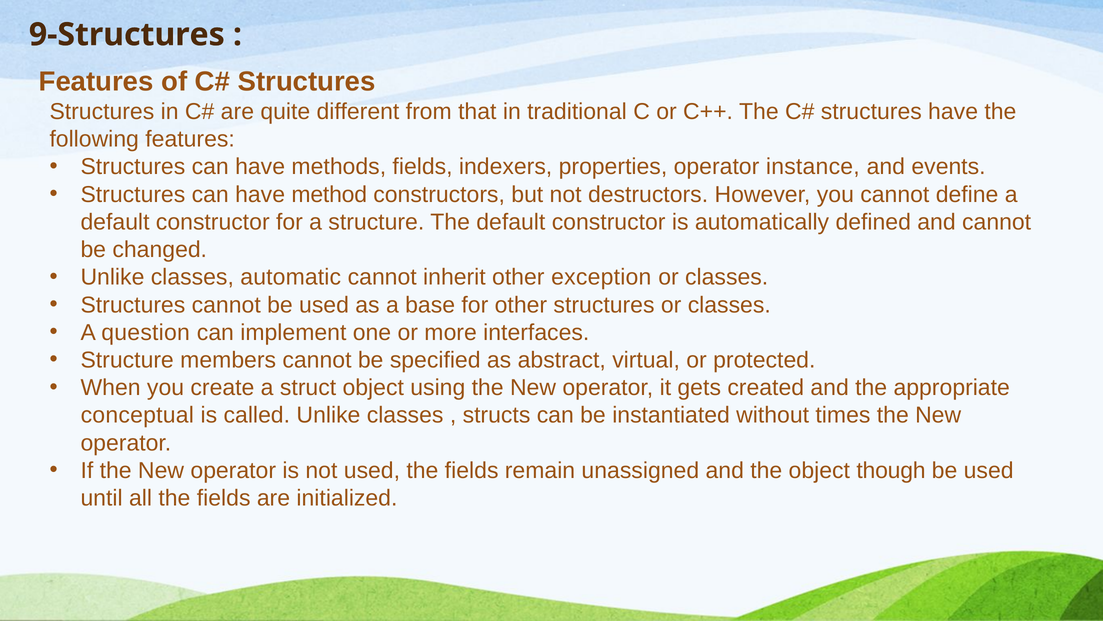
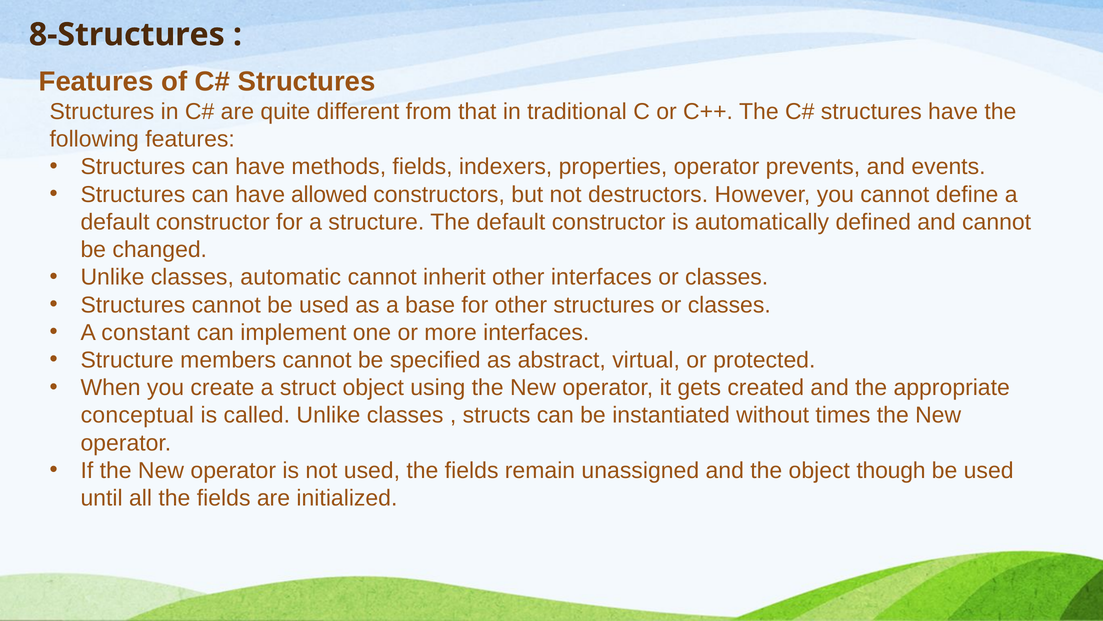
9-Structures: 9-Structures -> 8-Structures (127, 35)
instance: instance -> prevents (813, 167)
method: method -> allowed (329, 194)
other exception: exception -> interfaces (601, 277)
question: question -> constant (146, 332)
